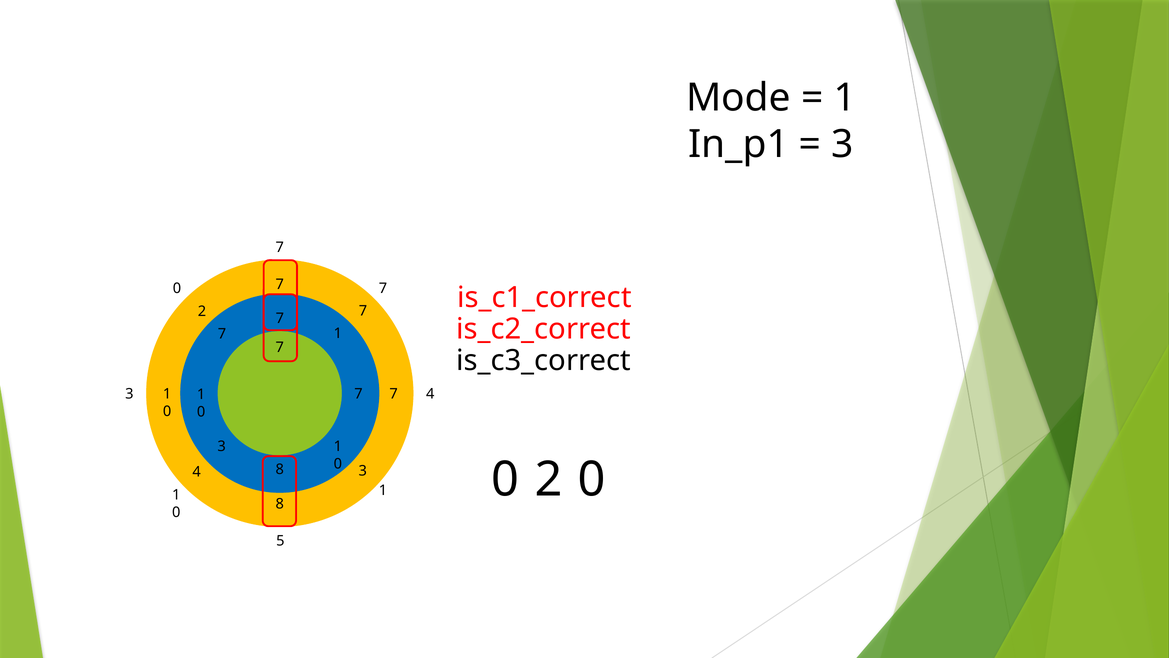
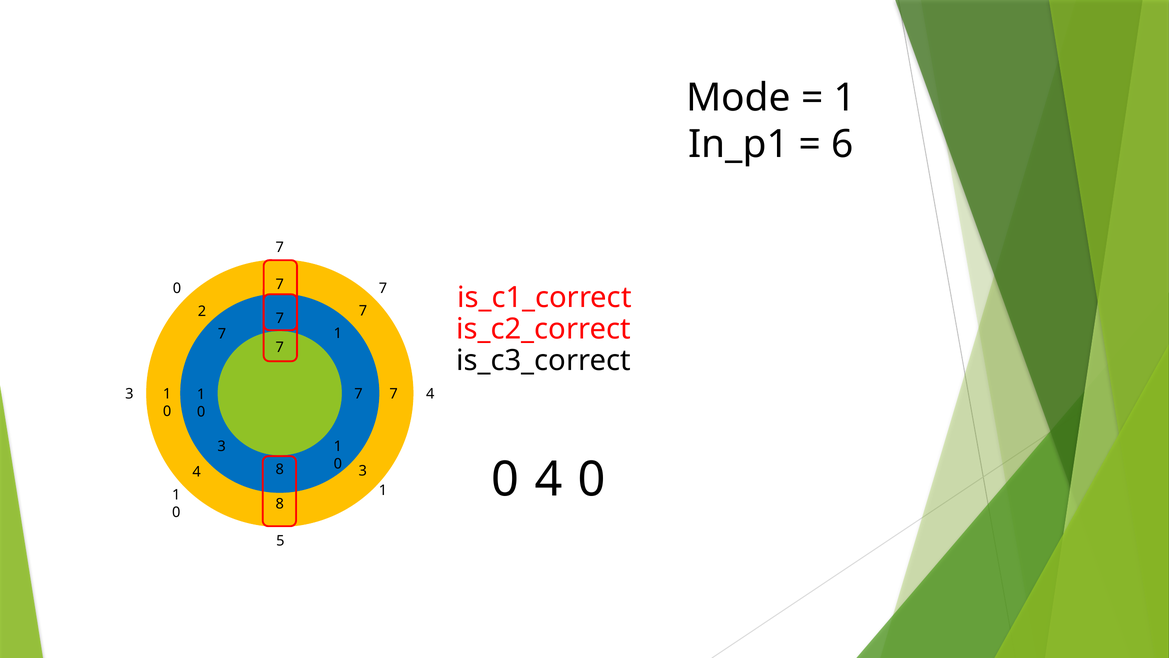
3: 3 -> 6 (842, 145)
0 2: 2 -> 4 (548, 479)
